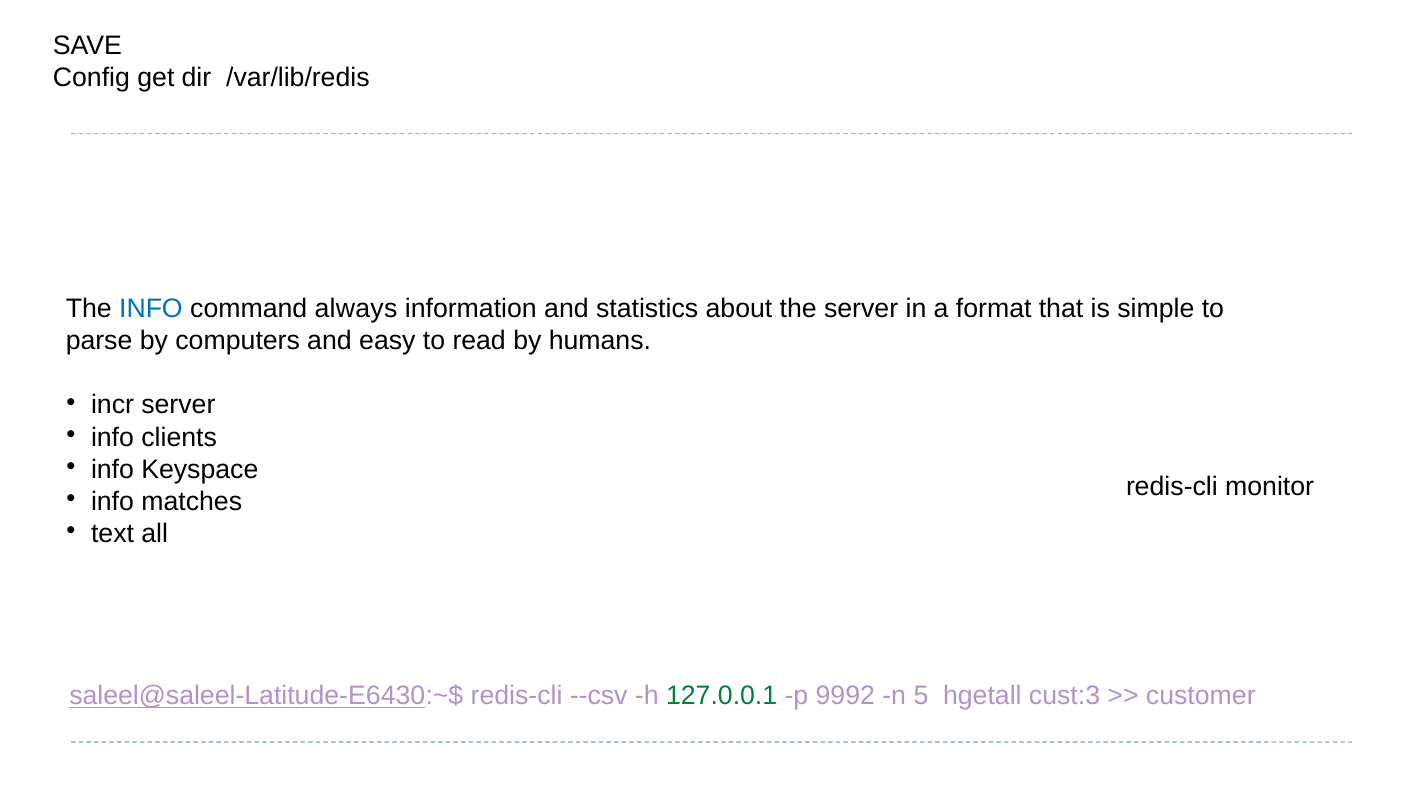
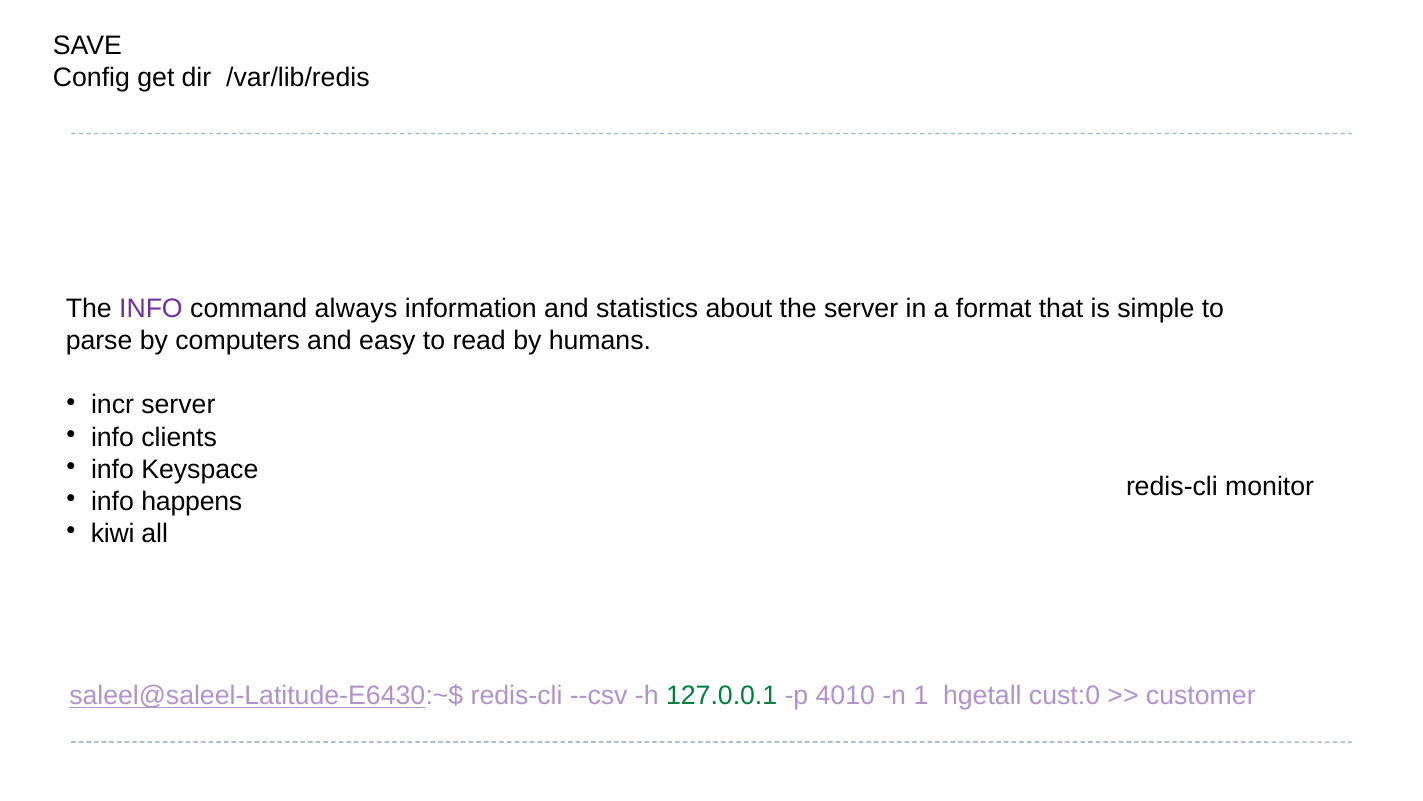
INFO colour: blue -> purple (151, 309)
matches: matches -> happens (192, 501)
text: text -> kiwi (113, 533)
9992: 9992 -> 4010 (845, 695)
5: 5 -> 1 (921, 695)
cust:3: cust:3 -> cust:0 (1065, 695)
